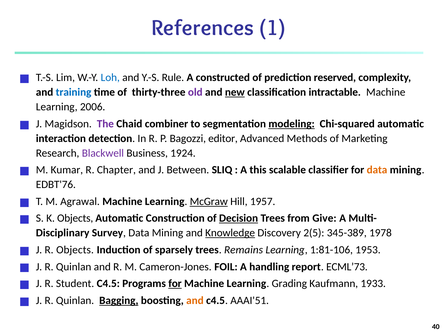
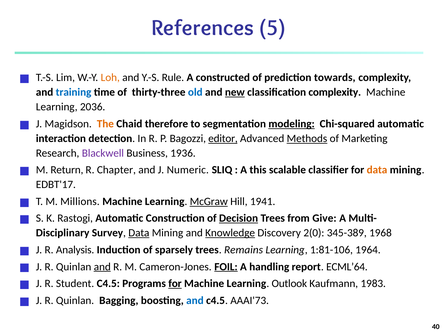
1: 1 -> 5 (272, 28)
Loh colour: blue -> orange (110, 78)
reserved: reserved -> towards (335, 78)
old colour: purple -> blue (195, 92)
classification intractable: intractable -> complexity (335, 92)
2006: 2006 -> 2036 (93, 107)
The colour: purple -> orange (105, 124)
combiner: combiner -> therefore (166, 124)
editor underline: none -> present (223, 138)
Methods underline: none -> present (307, 138)
1924: 1924 -> 1936 (183, 153)
Kumar: Kumar -> Return (67, 170)
Between: Between -> Numeric (188, 170)
EDBT'76: EDBT'76 -> EDBT'17 (56, 185)
Agrawal: Agrawal -> Millions (80, 201)
1957: 1957 -> 1941 (263, 201)
K Objects: Objects -> Rastogi (75, 218)
Data underline: none -> present (139, 233)
2(5: 2(5 -> 2(0 (314, 233)
1978: 1978 -> 1968 (380, 233)
R Objects: Objects -> Analysis (75, 250)
1953: 1953 -> 1964 (368, 250)
and underline: none -> present (102, 267)
FOIL underline: none -> present (226, 267)
ECML’73: ECML’73 -> ECML’64 (347, 267)
Grading: Grading -> Outlook (289, 284)
1933: 1933 -> 1983 (373, 284)
Bagging underline: present -> none (119, 300)
and colour: orange -> blue (195, 300)
AAAI'51: AAAI'51 -> AAAI'73 (250, 300)
